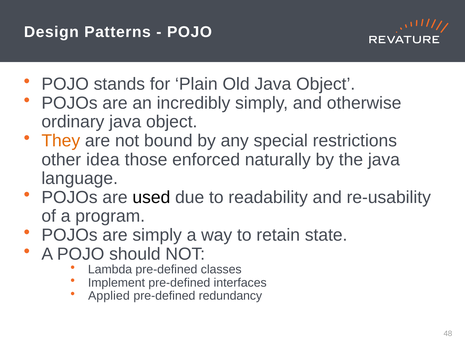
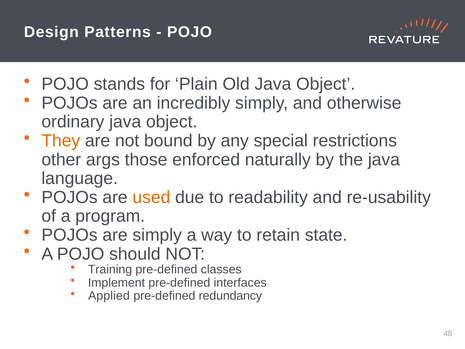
idea: idea -> args (103, 160)
used colour: black -> orange (151, 197)
Lambda: Lambda -> Training (110, 269)
